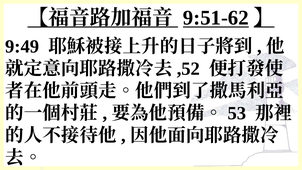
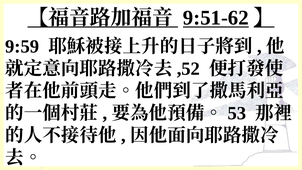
9:49: 9:49 -> 9:59 (22, 46)
